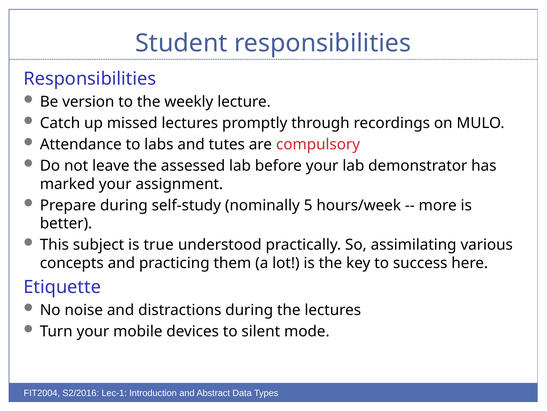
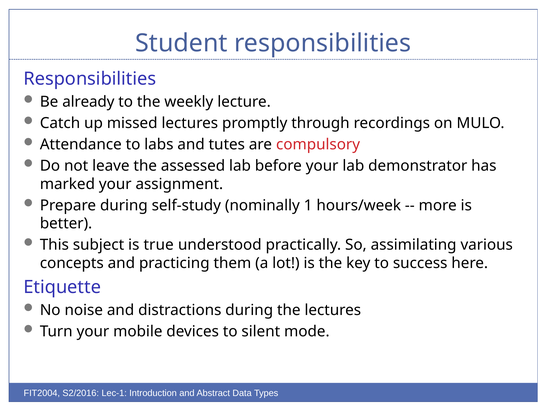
version: version -> already (88, 102)
5: 5 -> 1 (308, 205)
